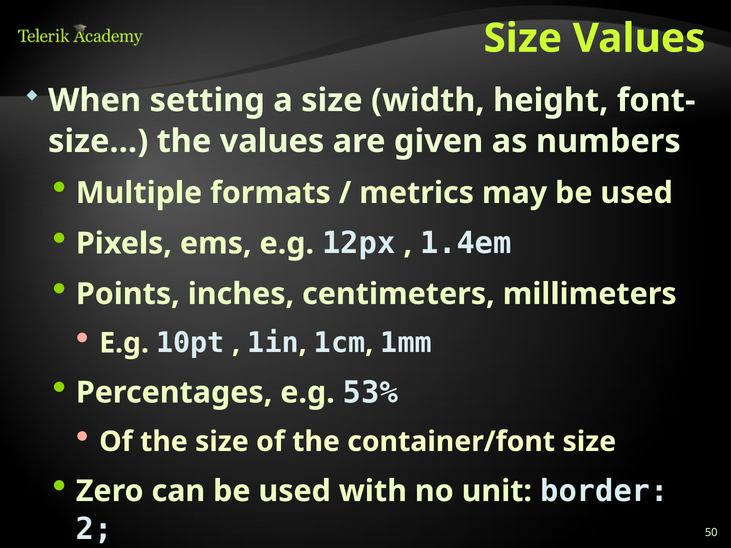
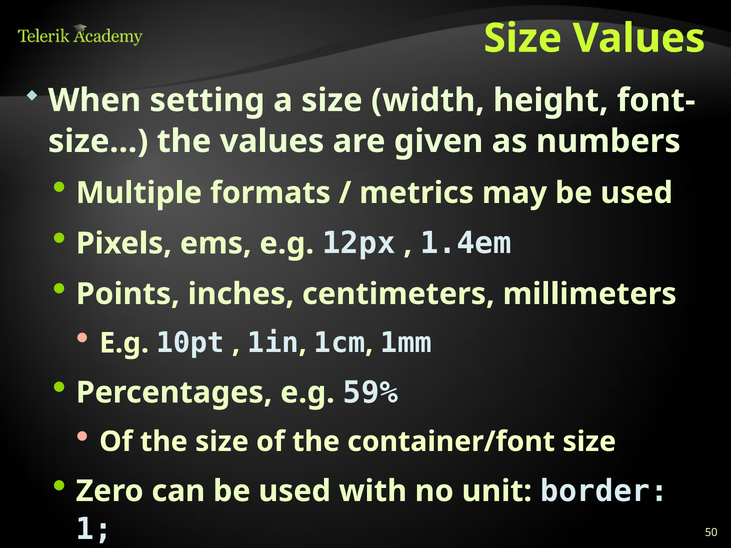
53%: 53% -> 59% (370, 393)
2: 2 -> 1 (94, 530)
